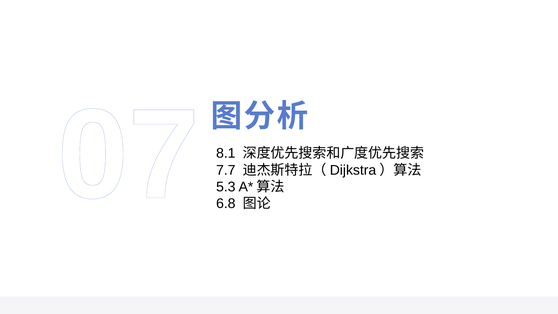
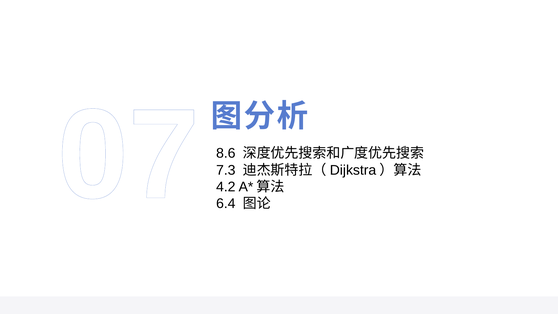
8.1: 8.1 -> 8.6 (226, 153)
7.7: 7.7 -> 7.3 (226, 170)
5.3: 5.3 -> 4.2 (226, 187)
6.8: 6.8 -> 6.4 (226, 203)
